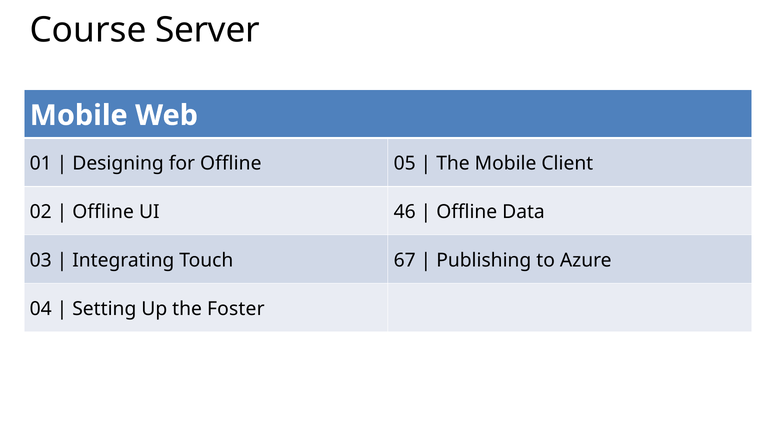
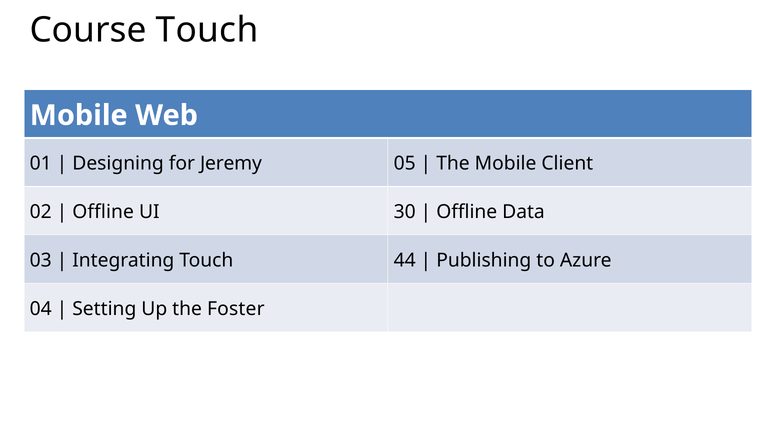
Course Server: Server -> Touch (207, 30)
for Offline: Offline -> Jeremy (231, 163)
46: 46 -> 30 (405, 212)
67: 67 -> 44 (405, 260)
